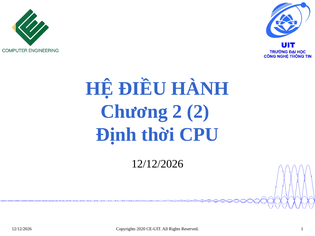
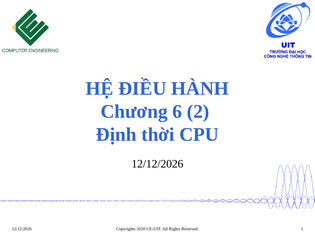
Chương 2: 2 -> 6 (177, 112)
